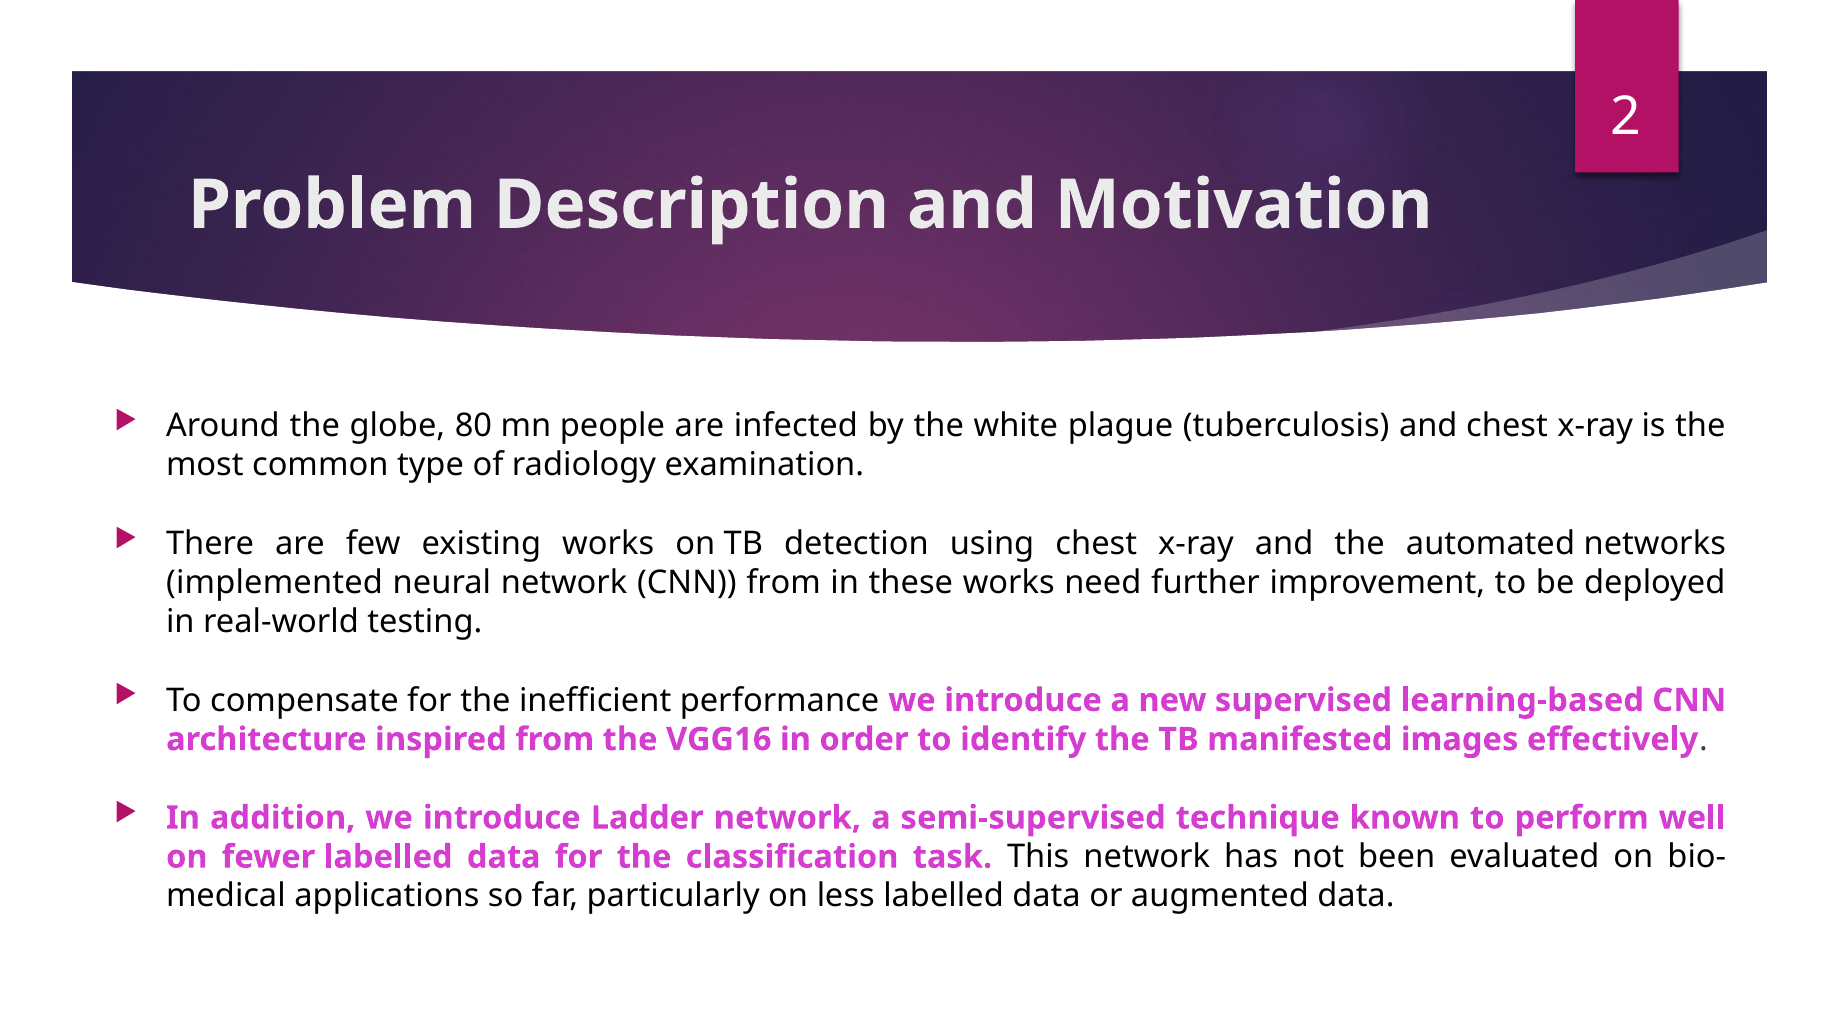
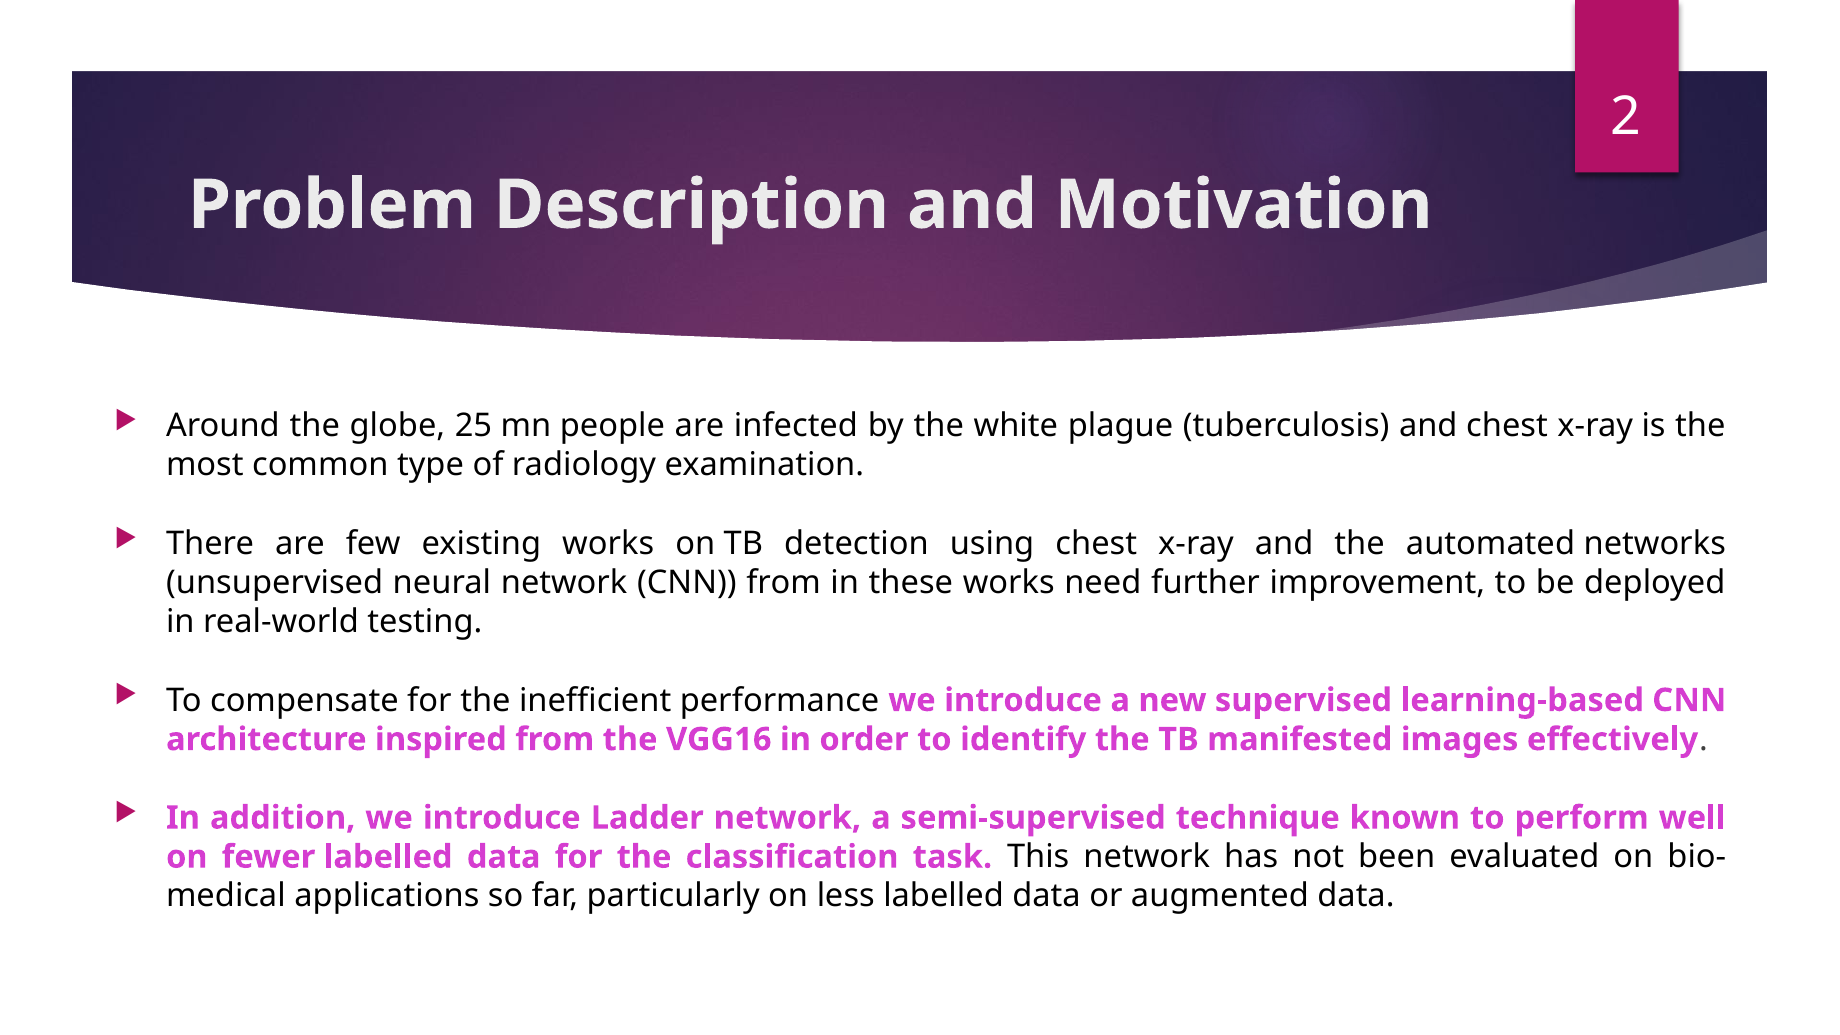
80: 80 -> 25 (473, 426)
implemented: implemented -> unsupervised (275, 583)
